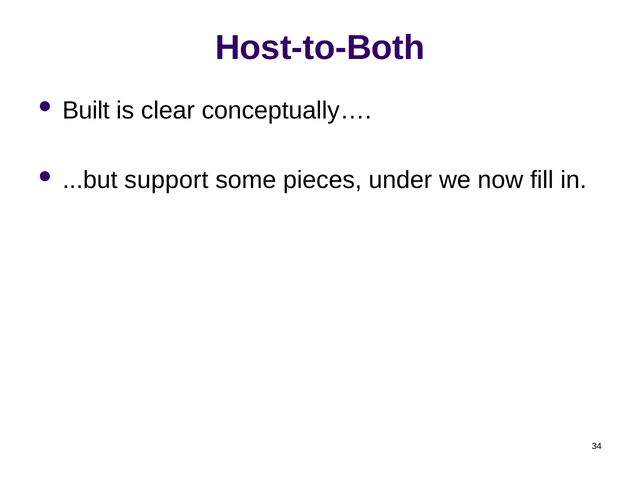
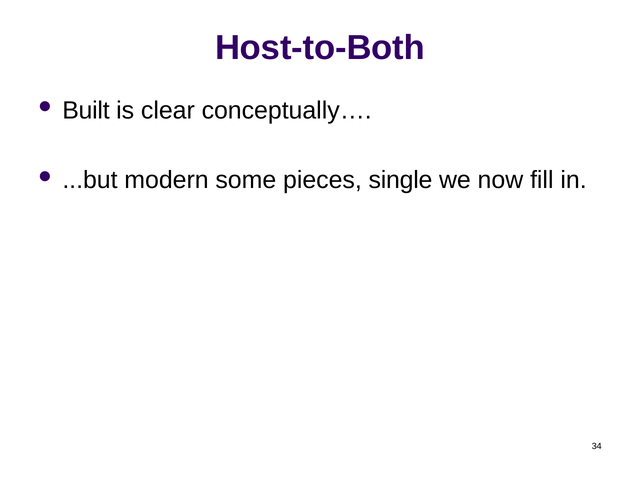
support: support -> modern (167, 180)
under: under -> single (400, 180)
